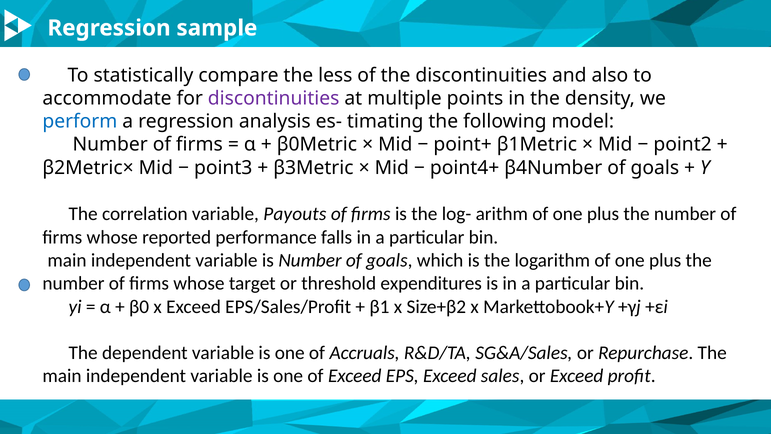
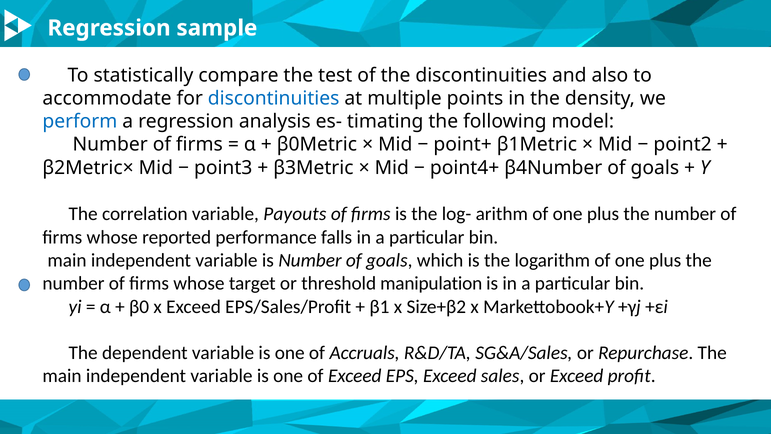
less: less -> test (335, 75)
discontinuities colour: purple -> blue (274, 98)
expenditures: expenditures -> manipulation (431, 283)
